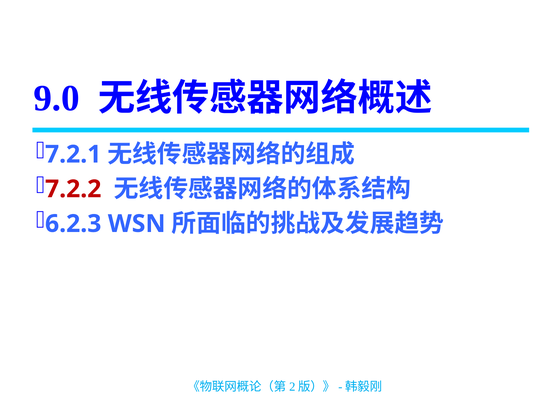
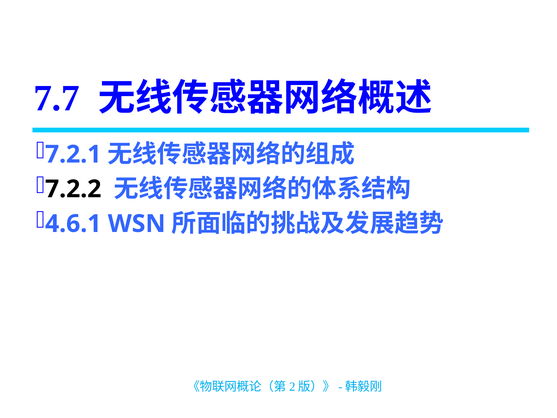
9.0: 9.0 -> 7.7 (57, 98)
7.2.2 colour: red -> black (73, 189)
6.2.3: 6.2.3 -> 4.6.1 (73, 224)
